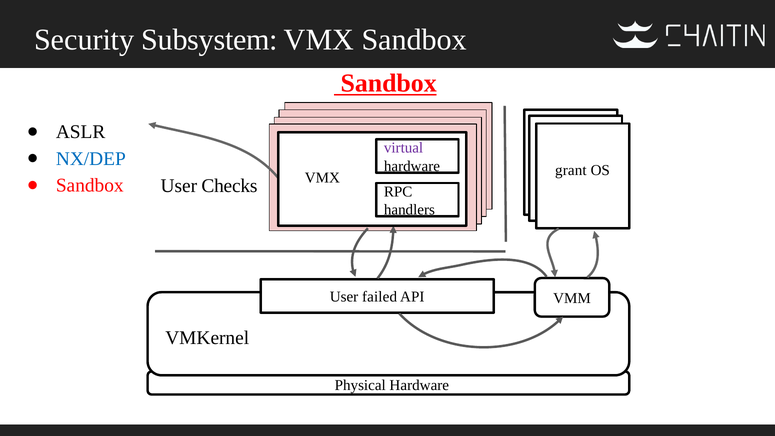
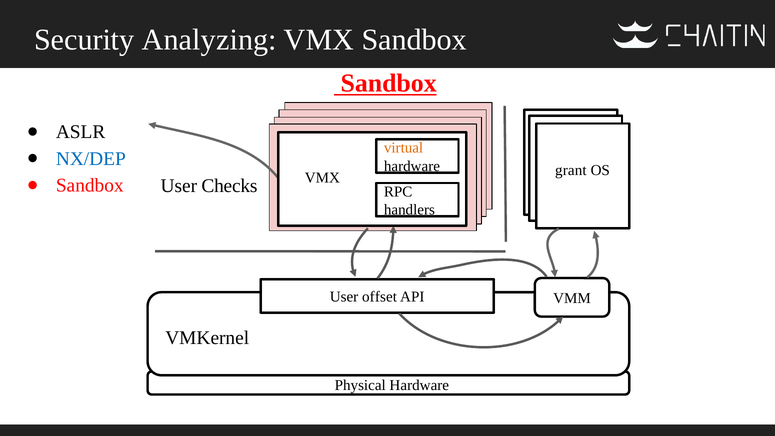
Subsystem: Subsystem -> Analyzing (209, 40)
virtual colour: purple -> orange (404, 148)
failed: failed -> offset (380, 297)
